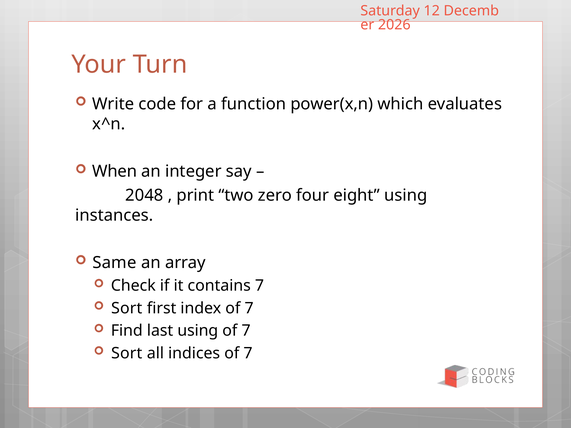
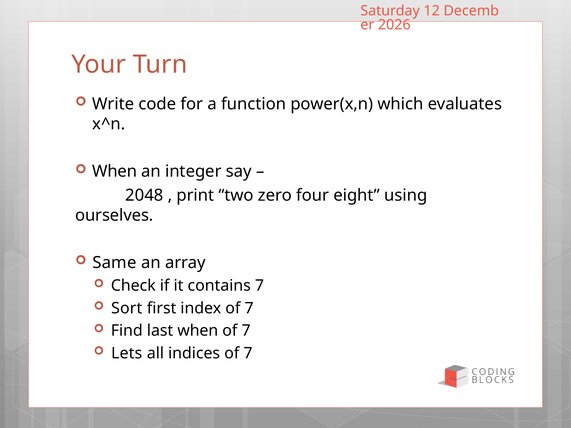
instances: instances -> ourselves (114, 215)
last using: using -> when (198, 331)
Sort: Sort -> Lets (127, 353)
